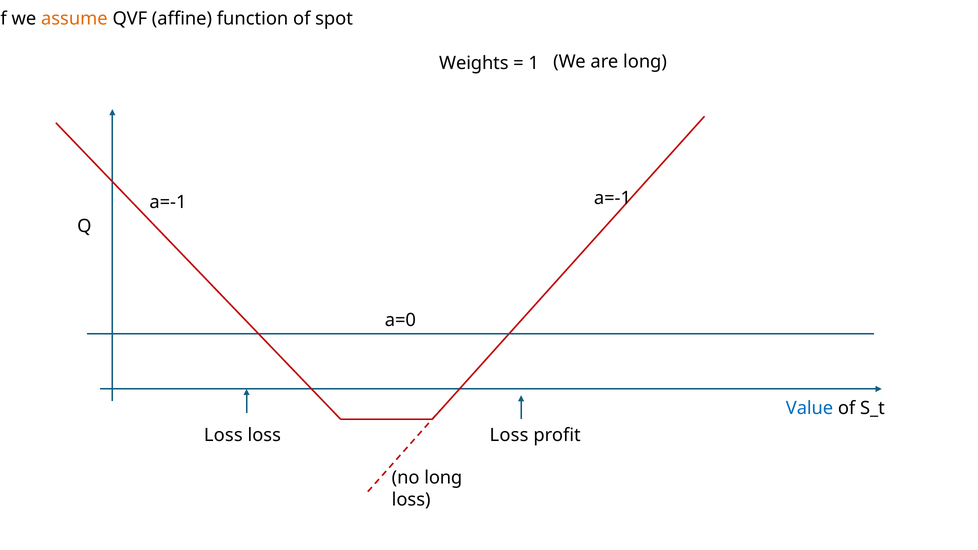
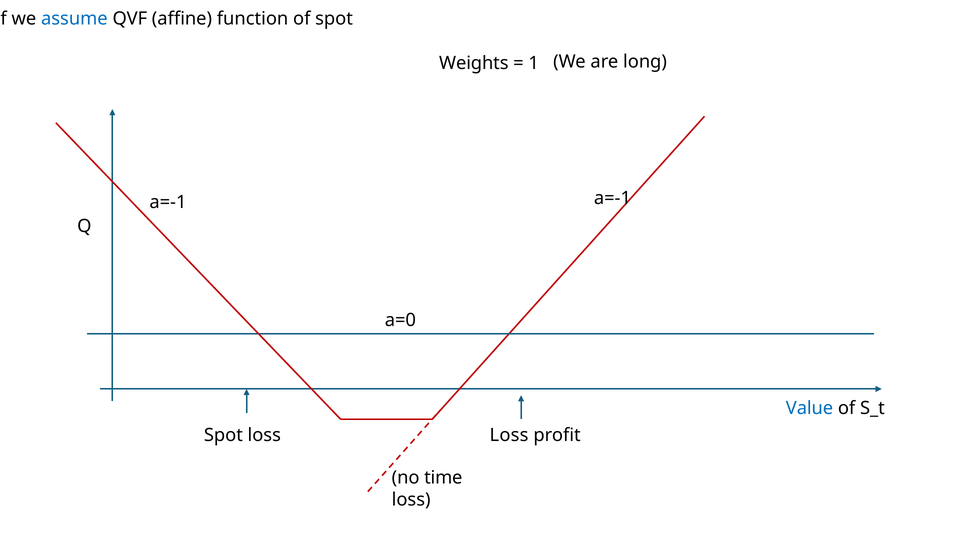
assume colour: orange -> blue (74, 19)
Loss: Loss -> Spot (223, 435)
no long: long -> time (443, 478)
